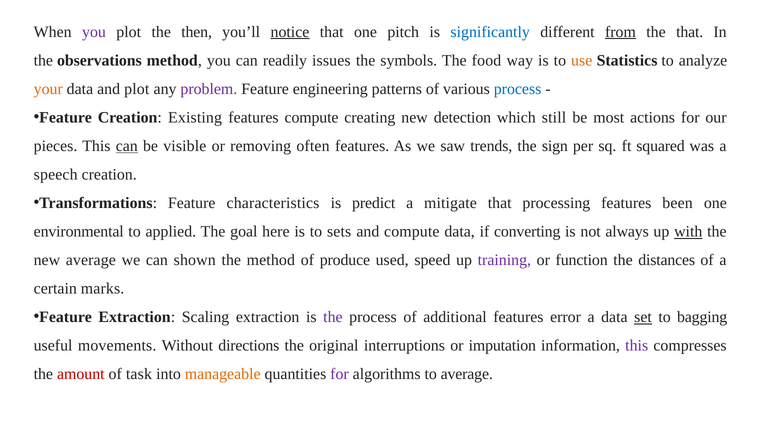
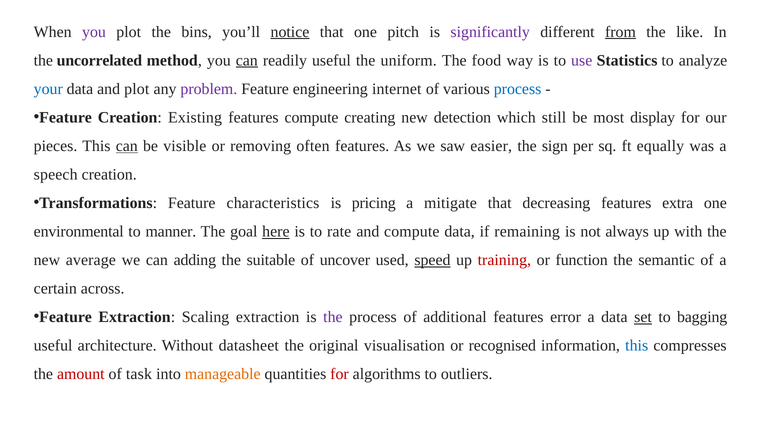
then: then -> bins (197, 32)
significantly colour: blue -> purple (490, 32)
the that: that -> like (690, 32)
observations: observations -> uncorrelated (99, 60)
can underline: none -> present (247, 60)
readily issues: issues -> useful (331, 60)
symbols: symbols -> uniform (409, 60)
use colour: orange -> purple (582, 60)
your colour: orange -> blue (48, 89)
patterns: patterns -> internet (397, 89)
actions: actions -> display (653, 117)
trends: trends -> easier (491, 146)
squared: squared -> equally (660, 146)
predict: predict -> pricing (374, 203)
processing: processing -> decreasing (556, 203)
been: been -> extra (678, 203)
applied: applied -> manner (171, 232)
here underline: none -> present (276, 232)
sets: sets -> rate (339, 232)
converting: converting -> remaining (527, 232)
with underline: present -> none (688, 232)
shown: shown -> adding (195, 260)
the method: method -> suitable (271, 260)
produce: produce -> uncover (345, 260)
speed underline: none -> present (432, 260)
training colour: purple -> red (504, 260)
distances: distances -> semantic (667, 260)
marks: marks -> across (103, 289)
movements: movements -> architecture (117, 346)
directions: directions -> datasheet (249, 346)
interruptions: interruptions -> visualisation (404, 346)
imputation: imputation -> recognised (502, 346)
this colour: purple -> blue (637, 346)
for colour: purple -> red (339, 374)
to average: average -> outliers (467, 374)
